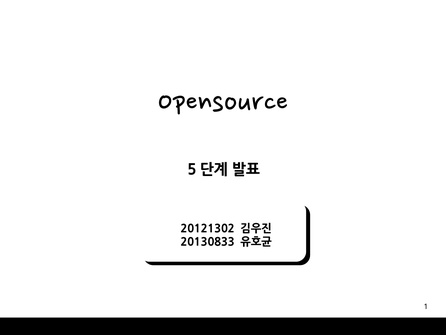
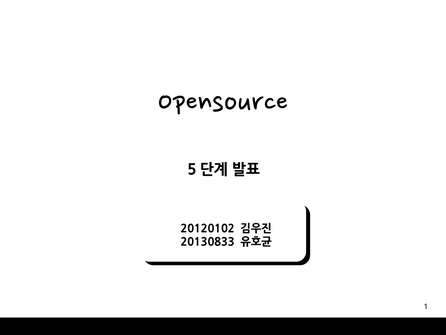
20121302: 20121302 -> 20120102 (208, 229)
